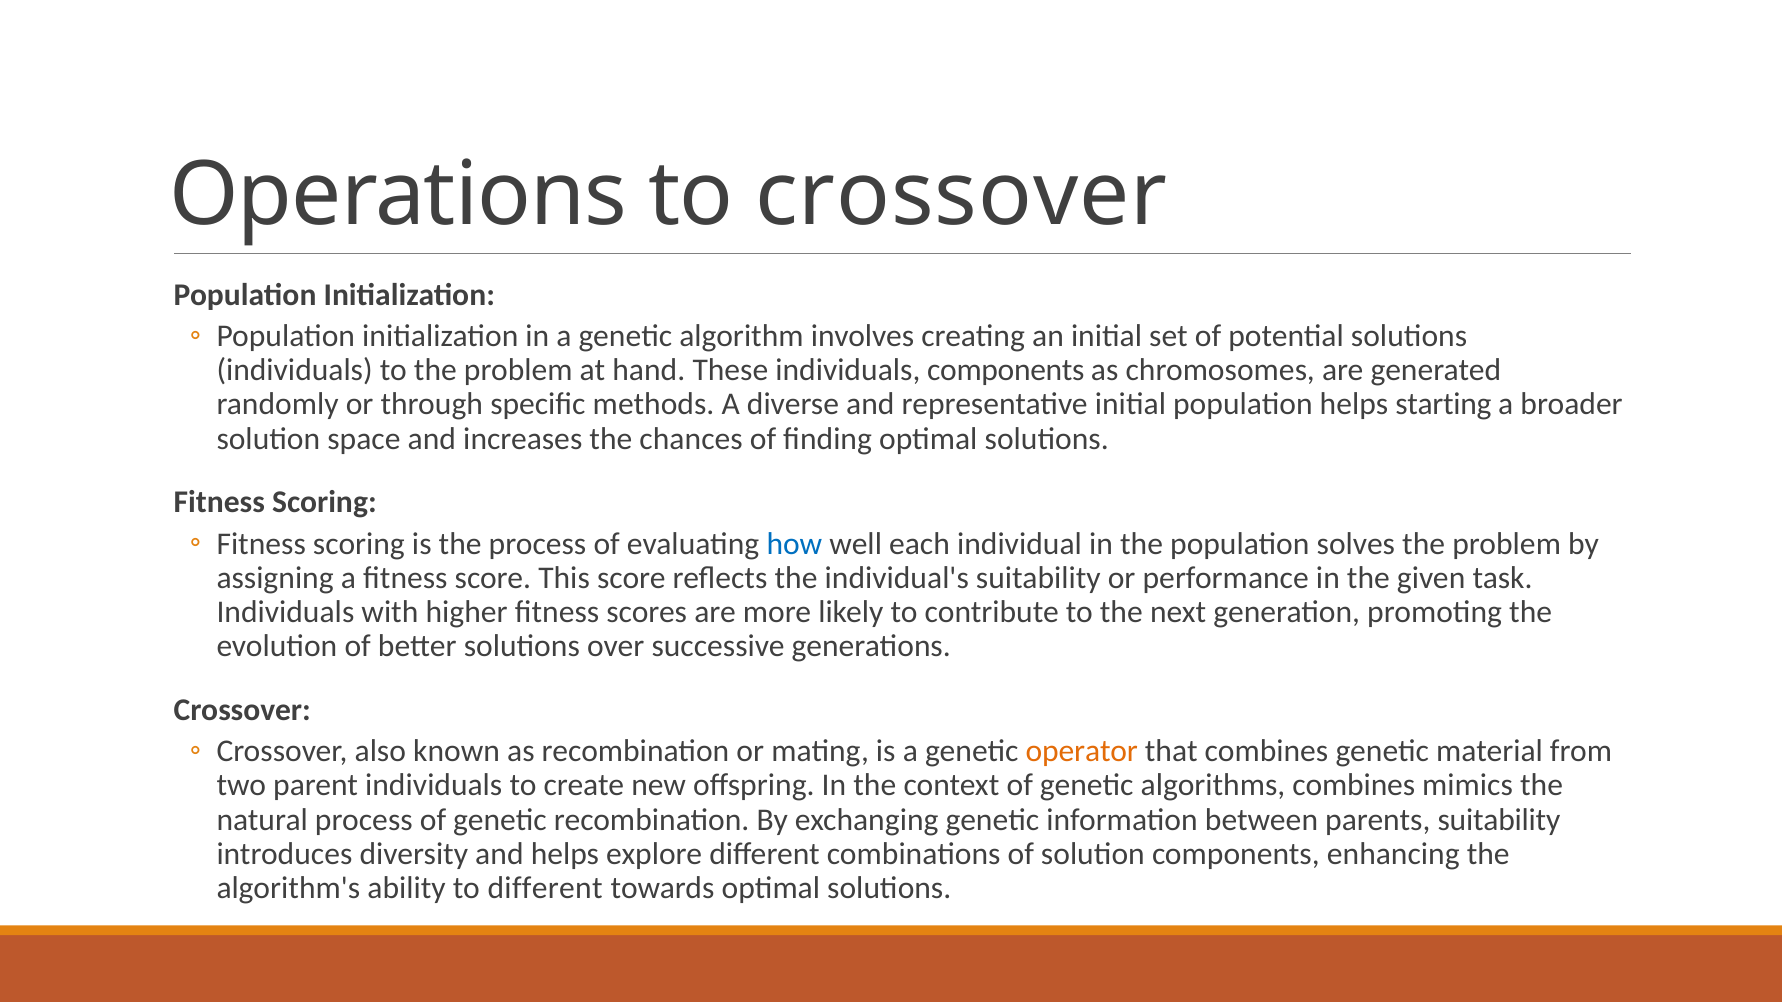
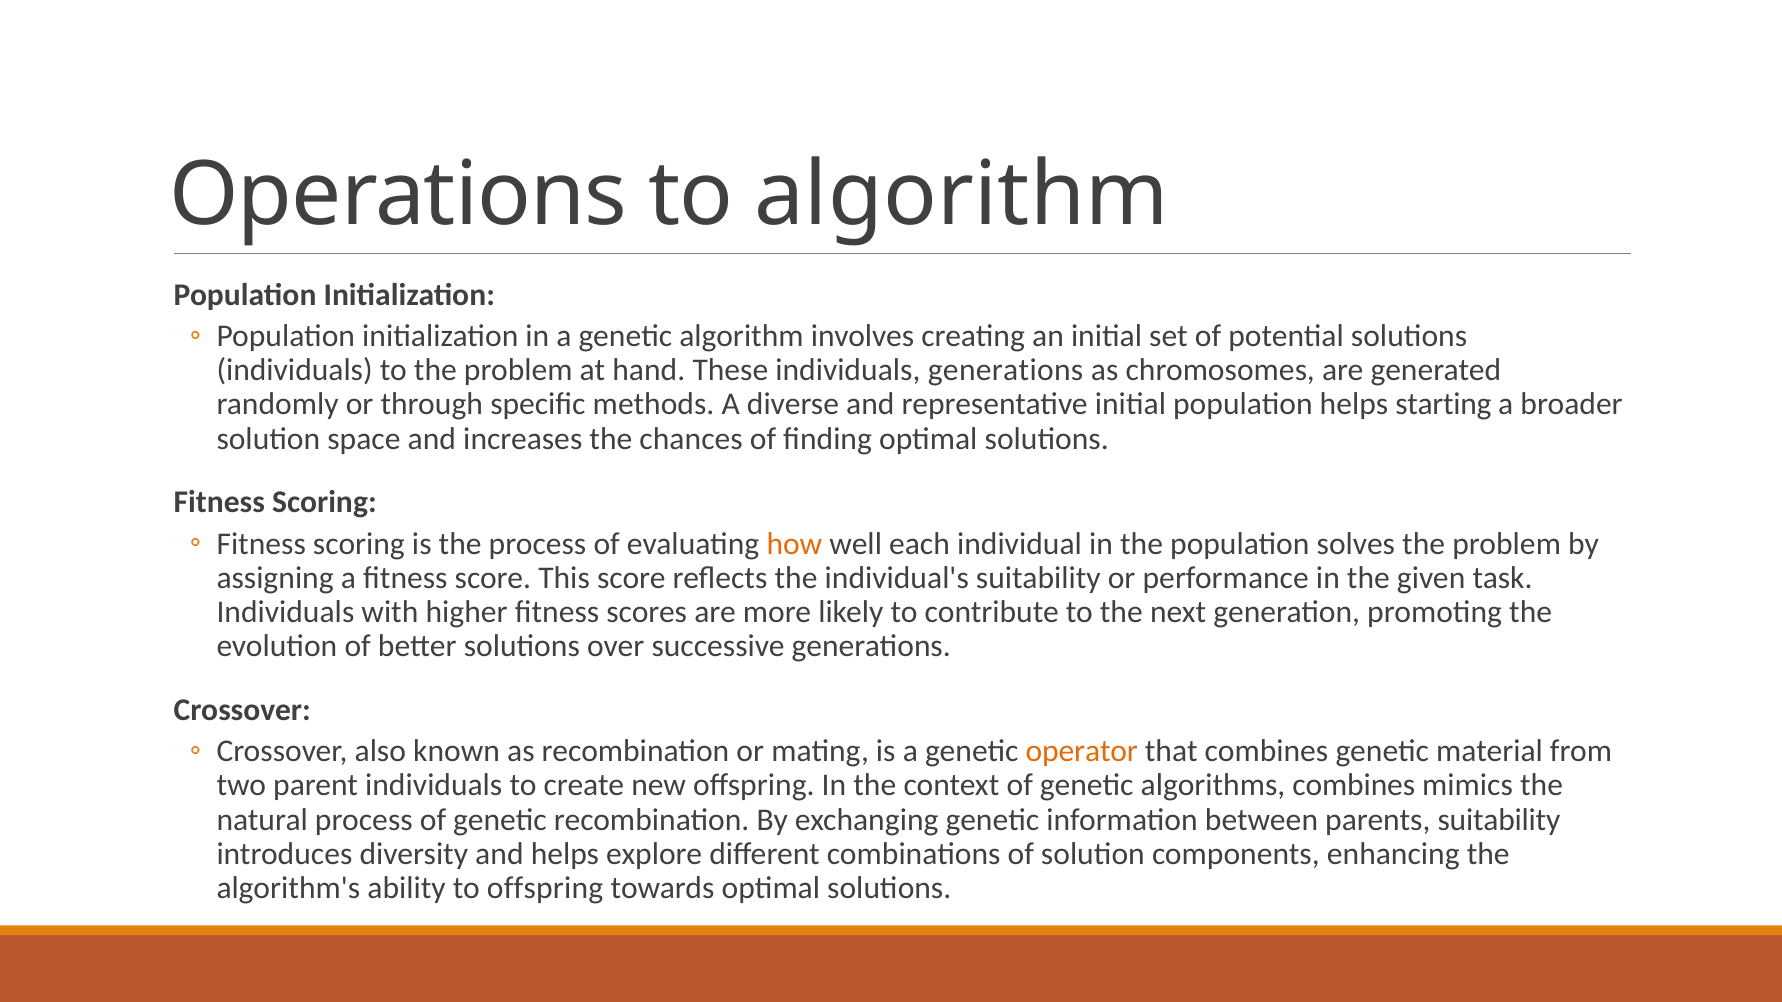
to crossover: crossover -> algorithm (962, 195)
individuals components: components -> generations (1006, 371)
how colour: blue -> orange (794, 544)
to different: different -> offspring (545, 888)
